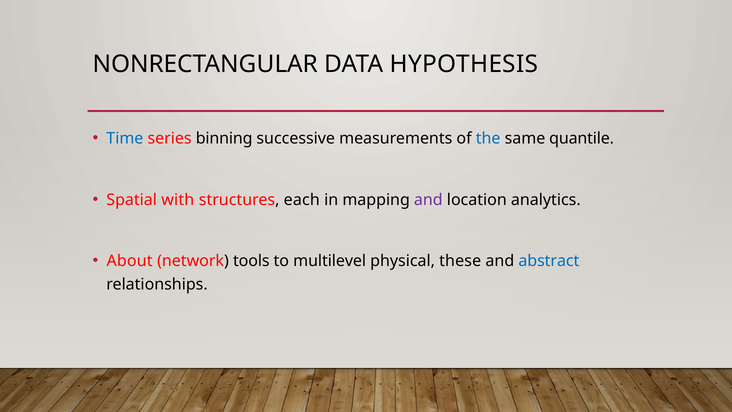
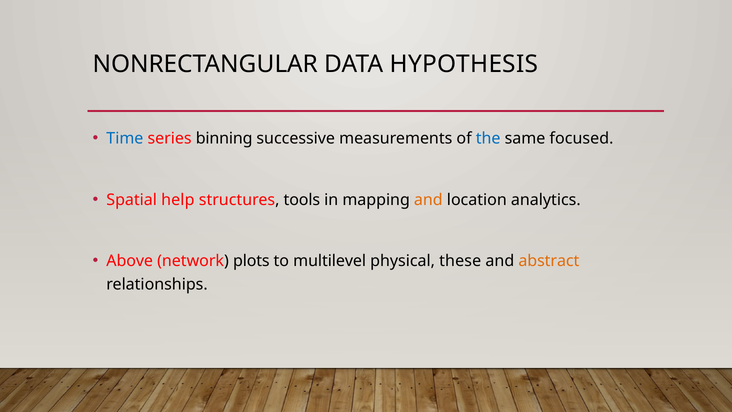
quantile: quantile -> focused (581, 138)
with: with -> help (178, 200)
each: each -> tools (302, 200)
and colour: purple -> orange (428, 200)
About: About -> Above (130, 261)
tools: tools -> plots (251, 261)
abstract colour: blue -> orange (549, 261)
